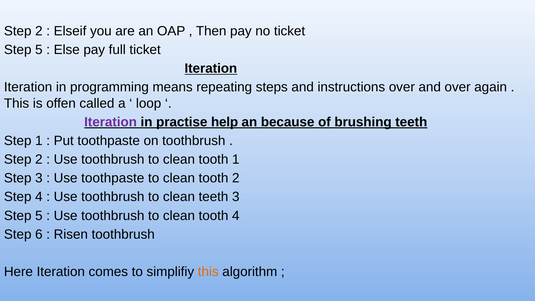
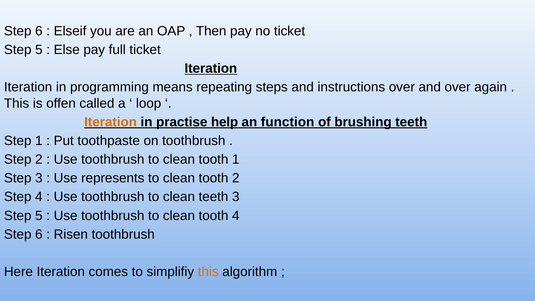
2: 2 -> 6 (39, 31)
Iteration colour: purple -> orange (111, 122)
because: because -> function (288, 122)
Use toothpaste: toothpaste -> represents (113, 178)
